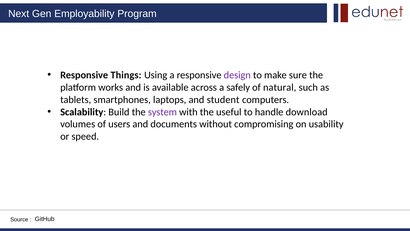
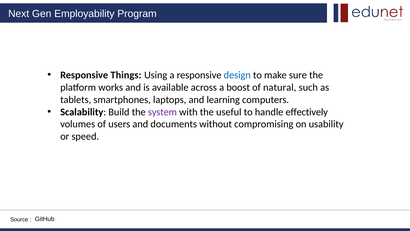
design colour: purple -> blue (237, 75)
safely: safely -> boost (238, 87)
student: student -> learning (223, 99)
download: download -> effectively (307, 112)
